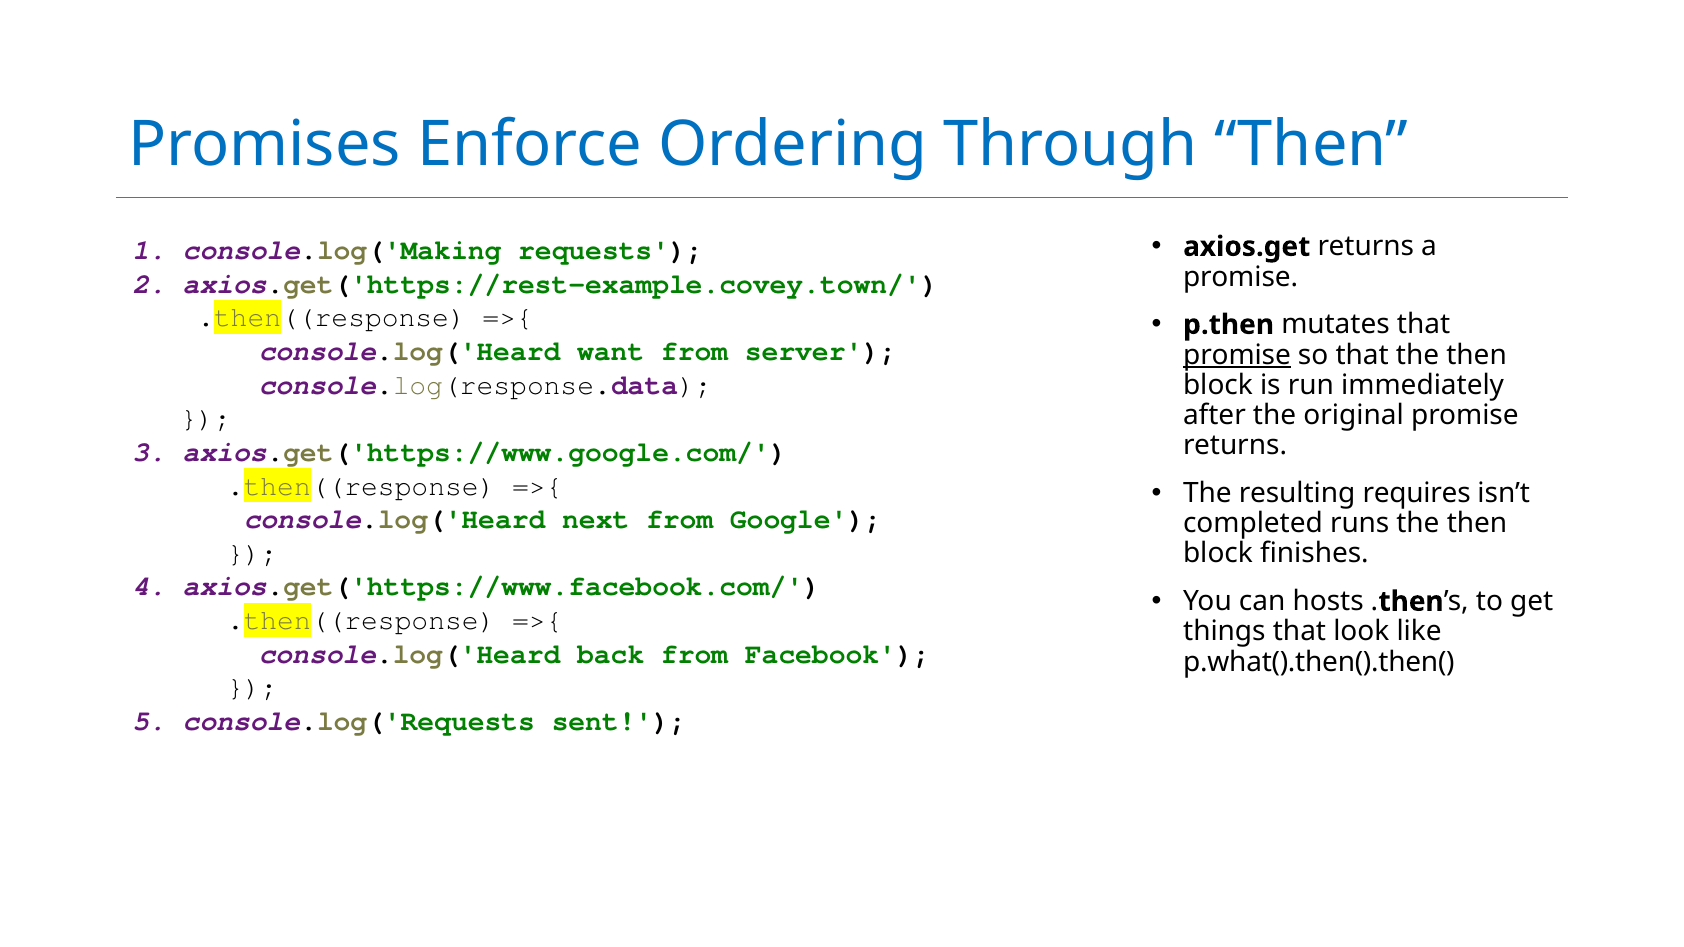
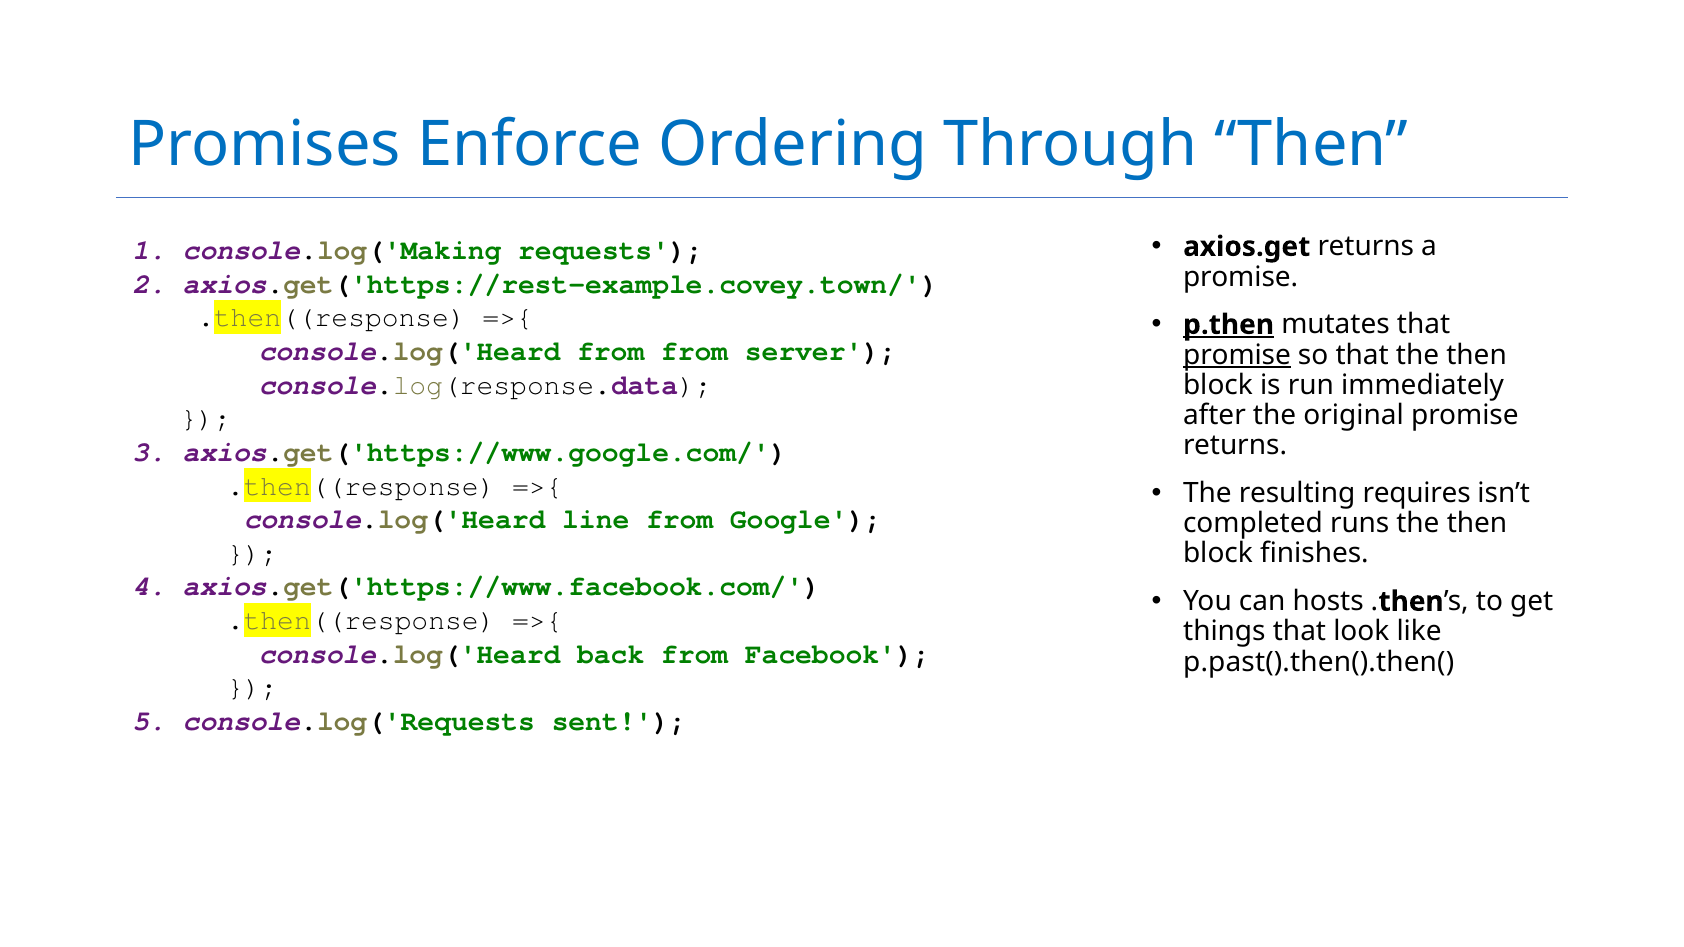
p.then underline: none -> present (1229, 325)
console.log('Heard want: want -> from (611, 351)
next: next -> line (596, 520)
p.what().then().then(: p.what().then().then( -> p.past().then().then( (1319, 662)
